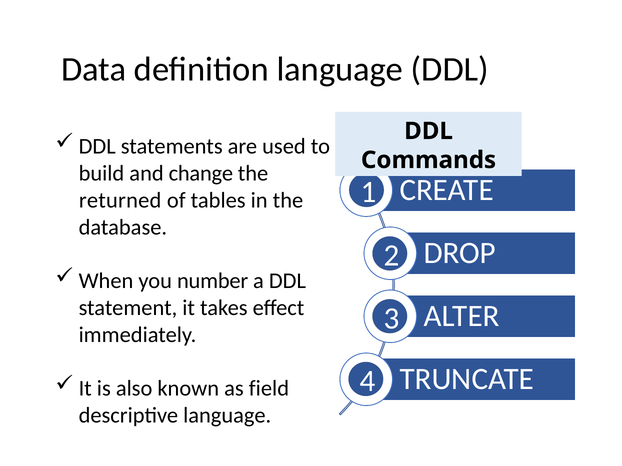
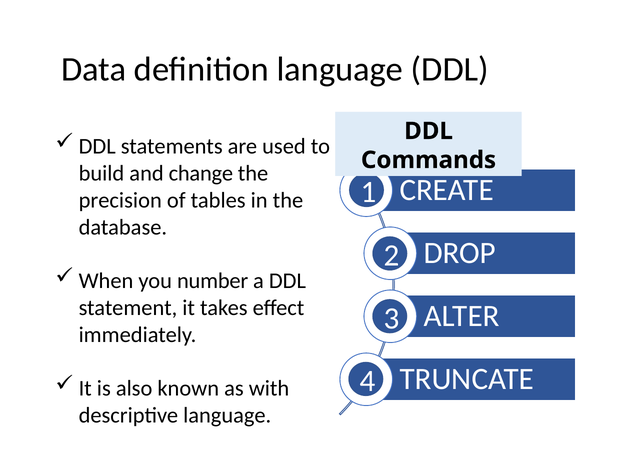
returned: returned -> precision (120, 200)
field: field -> with (269, 389)
